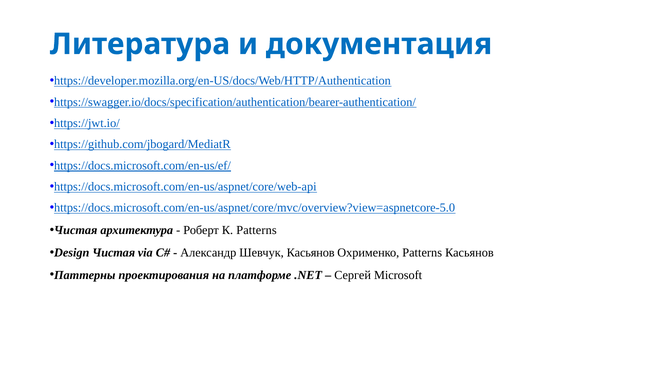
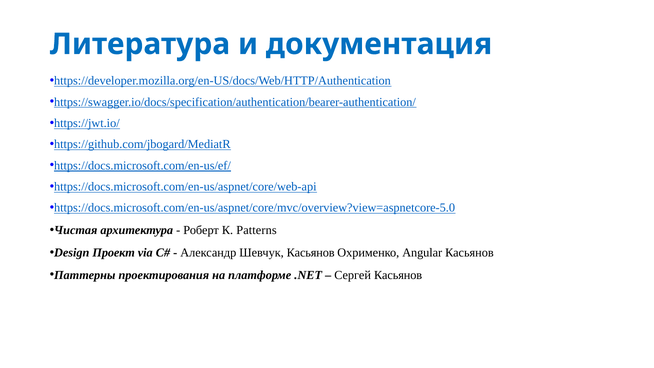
Design Чистая: Чистая -> Проект (114, 253)
Охрименко Patterns: Patterns -> Angular (422, 253)
Сергей Microsoft: Microsoft -> Касьянов (398, 275)
